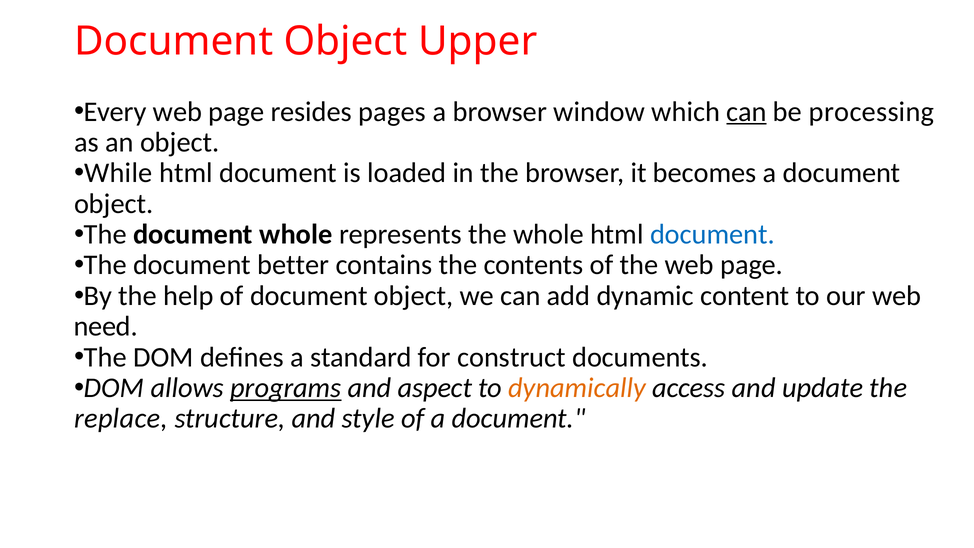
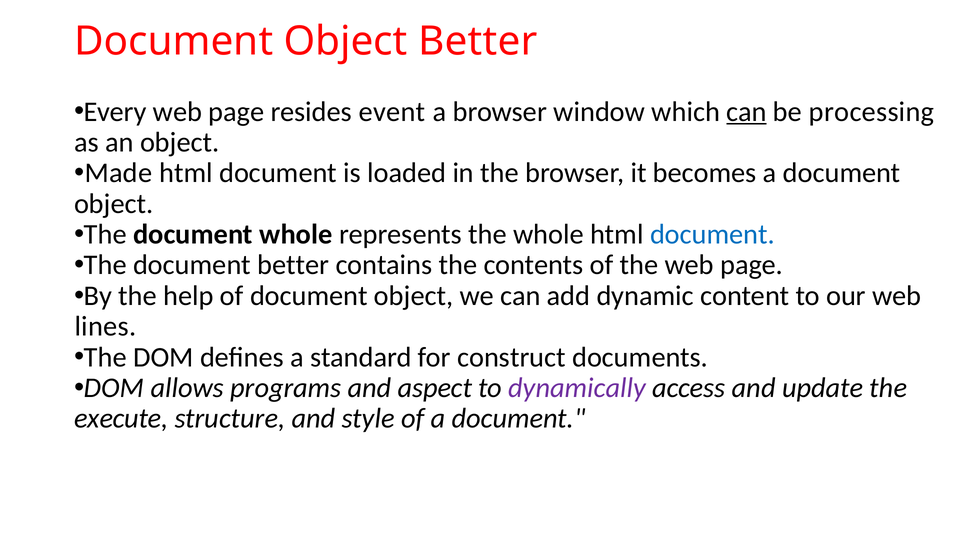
Object Upper: Upper -> Better (478, 41)
pages: pages -> event (392, 112)
While: While -> Made (118, 173)
need: need -> lines (105, 326)
programs underline: present -> none (286, 388)
dynamically colour: orange -> purple (577, 388)
replace: replace -> execute (121, 418)
